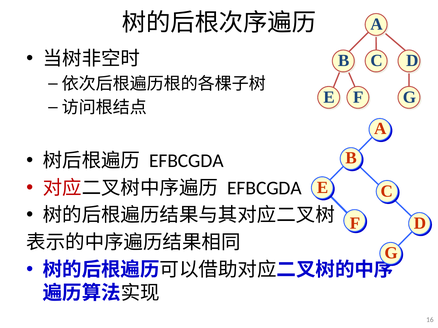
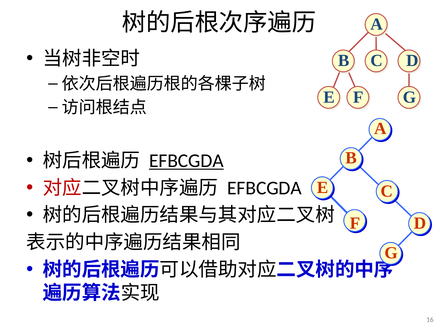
EFBCGDA underline: none -> present (186, 161)
